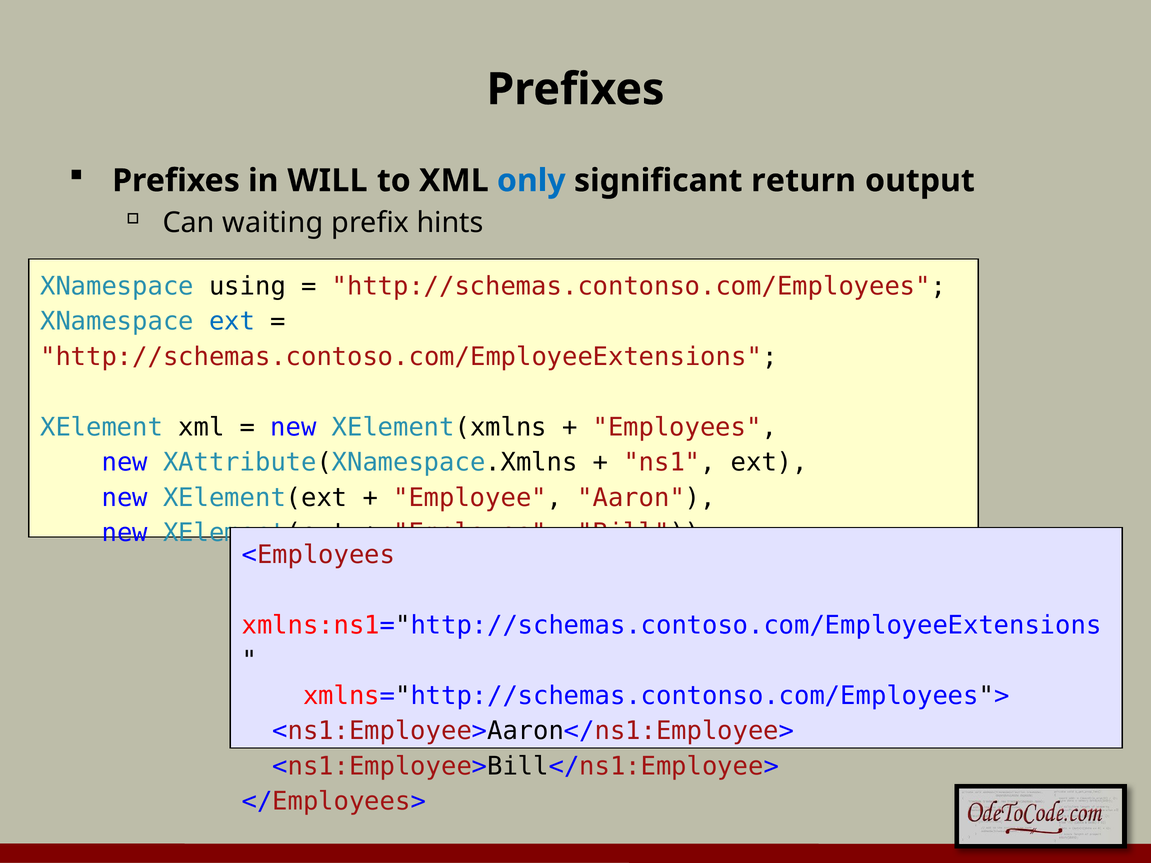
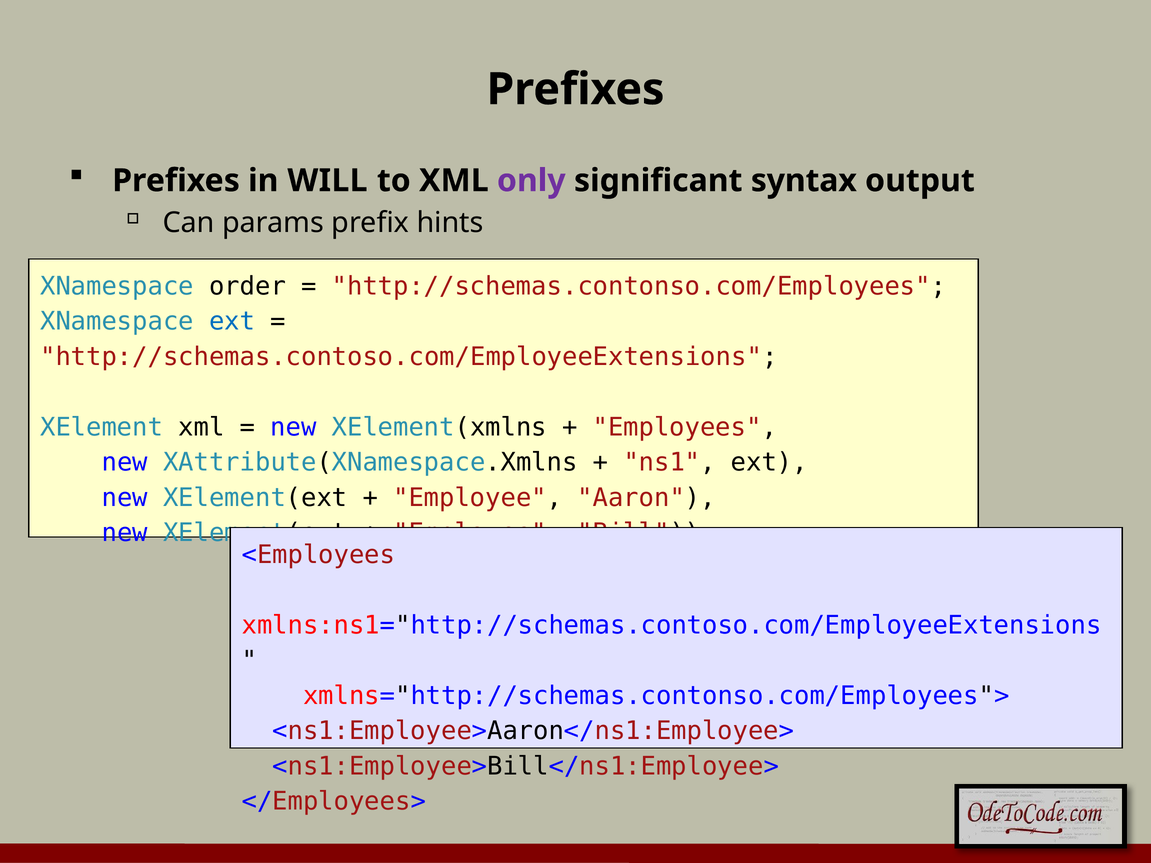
only colour: blue -> purple (531, 181)
return: return -> syntax (804, 181)
waiting: waiting -> params (273, 223)
using: using -> order (248, 286)
